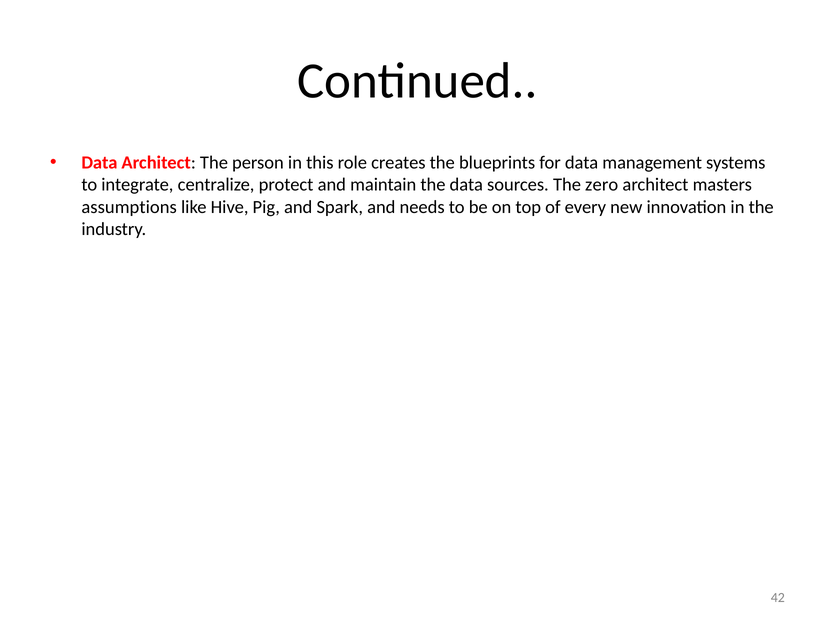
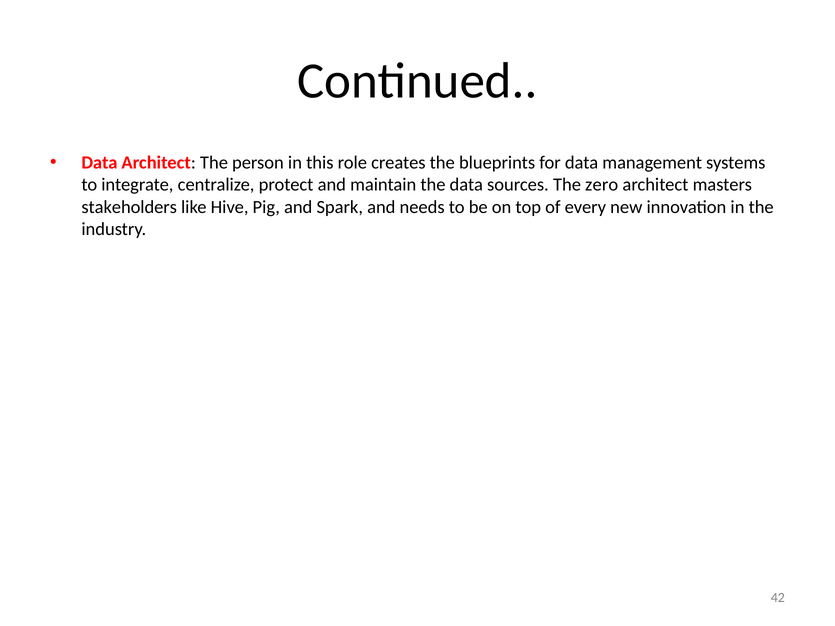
assumptions: assumptions -> stakeholders (129, 207)
